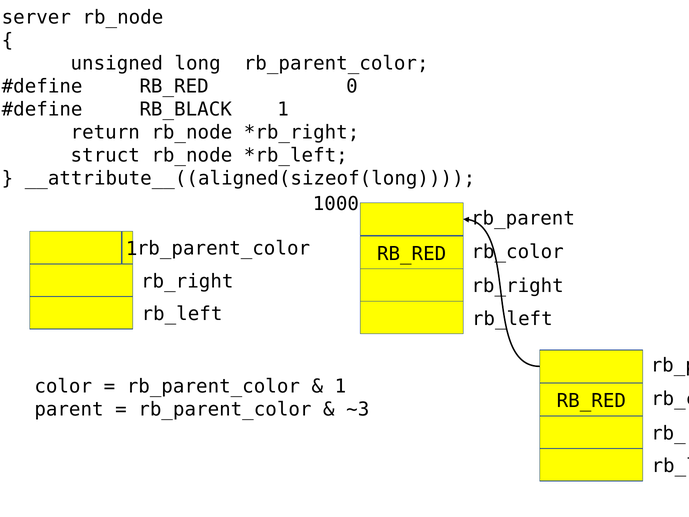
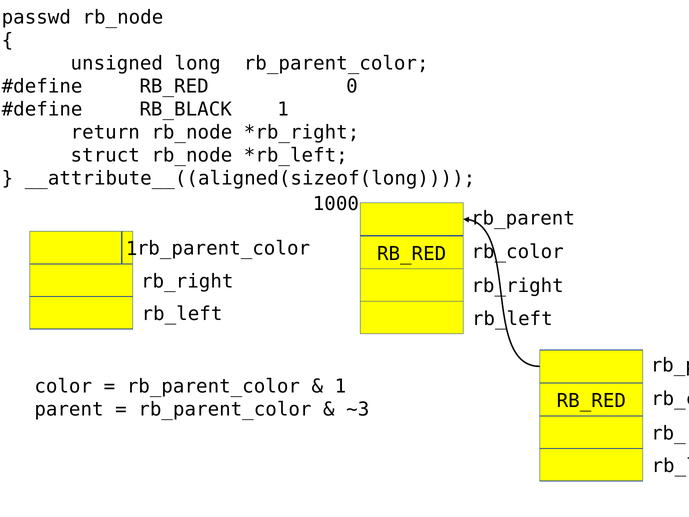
server: server -> passwd (36, 17)
